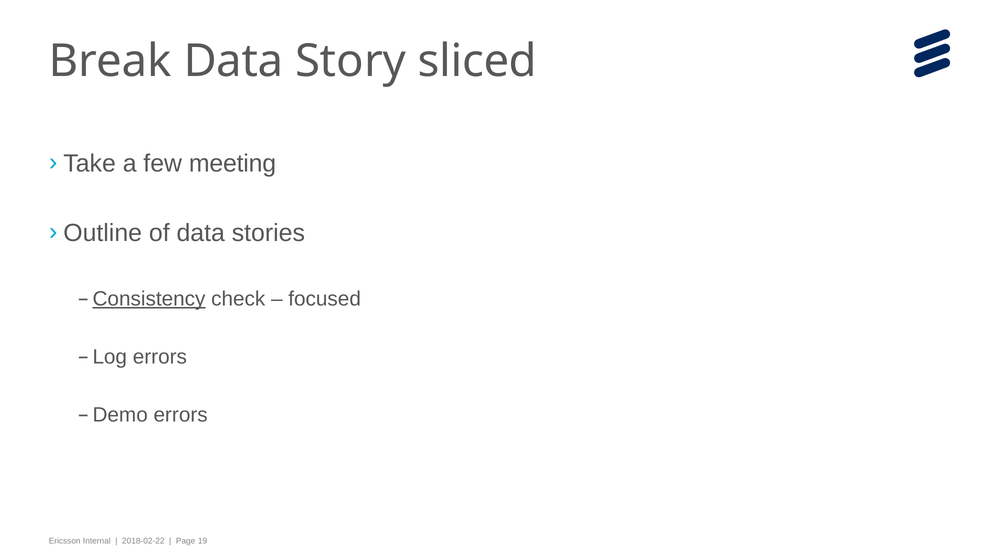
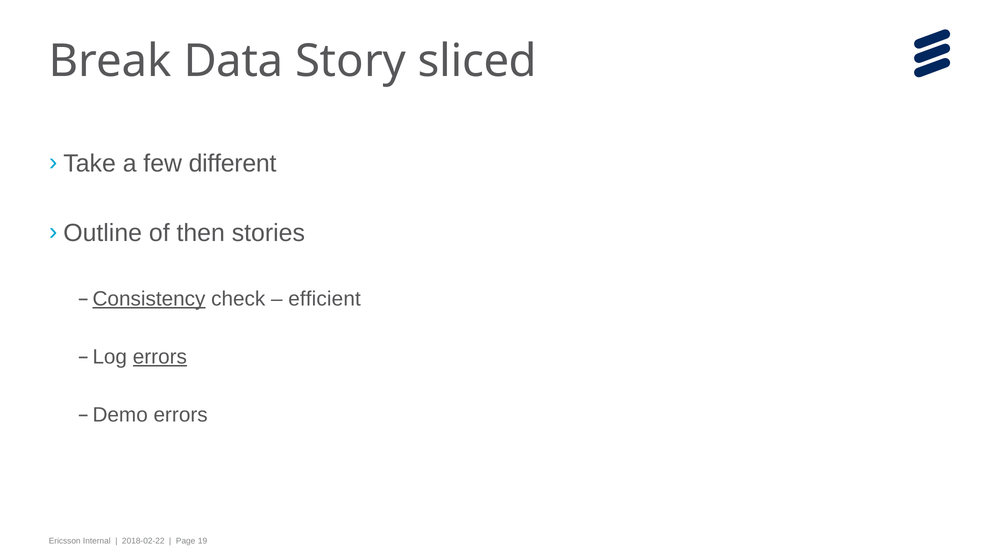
meeting: meeting -> different (233, 163)
of data: data -> then (201, 233)
focused: focused -> efficient (325, 299)
errors underline: none -> present (160, 357)
